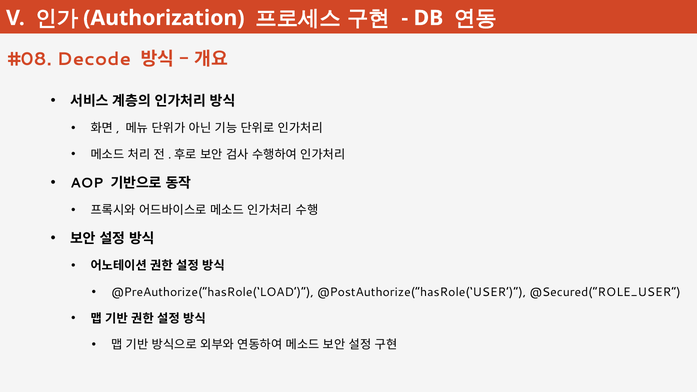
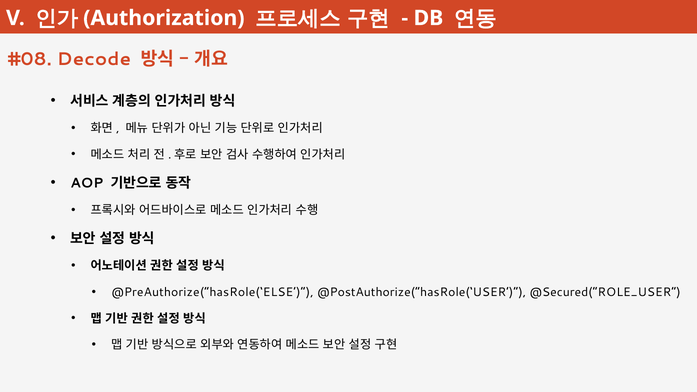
@PreAuthorize(“hasRole(‘LOAD: @PreAuthorize(“hasRole(‘LOAD -> @PreAuthorize(“hasRole(‘ELSE (213, 292)
